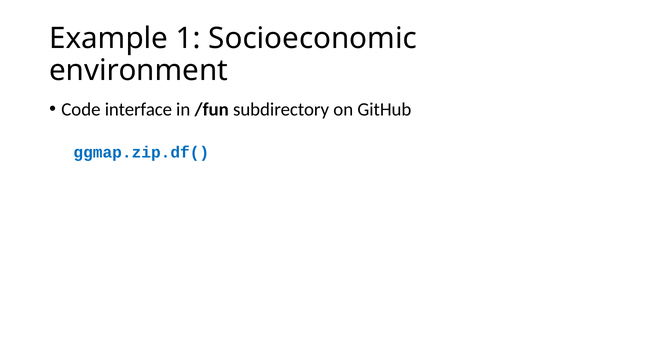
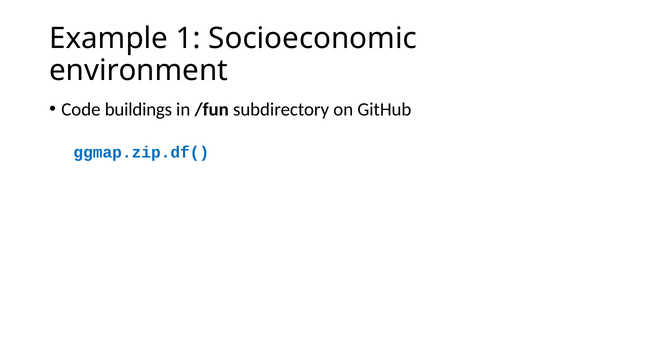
interface: interface -> buildings (138, 109)
